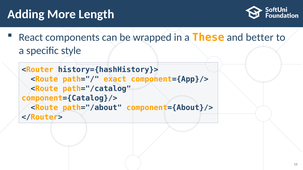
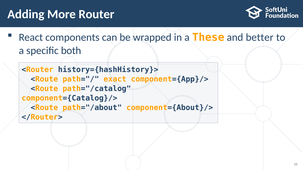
Length: Length -> Router (96, 14)
style: style -> both (71, 51)
